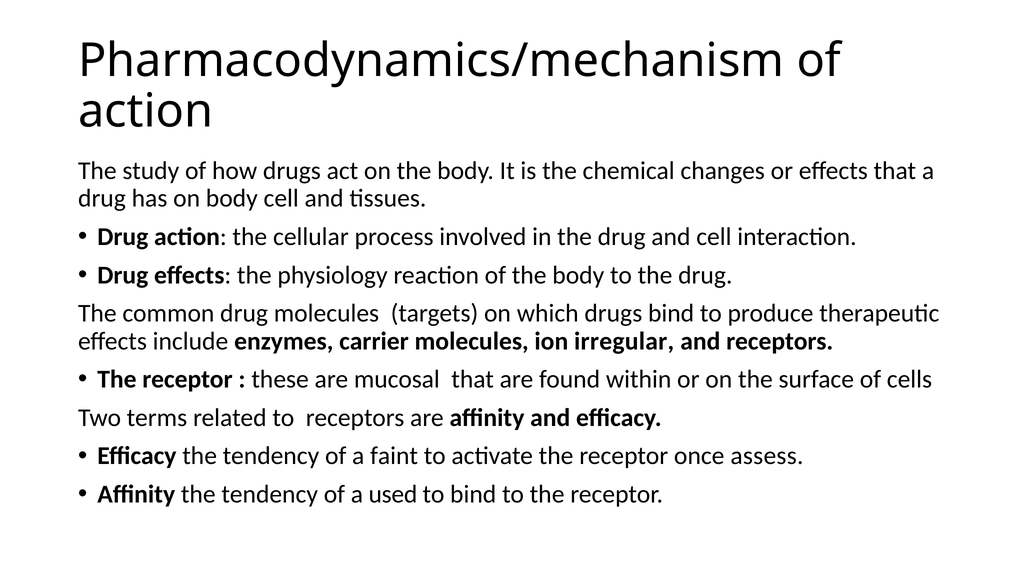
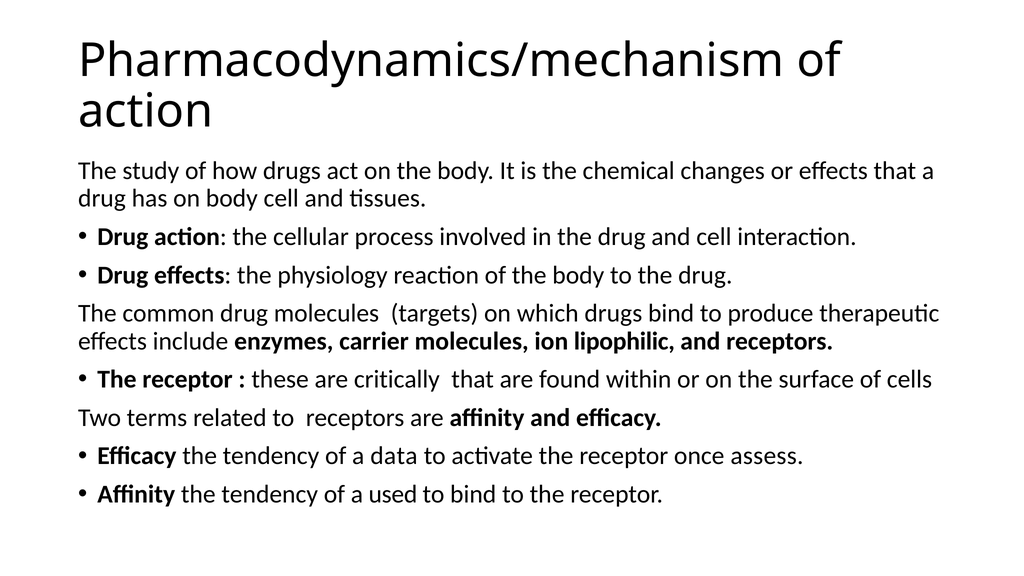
irregular: irregular -> lipophilic (624, 341)
mucosal: mucosal -> critically (397, 379)
faint: faint -> data (394, 456)
